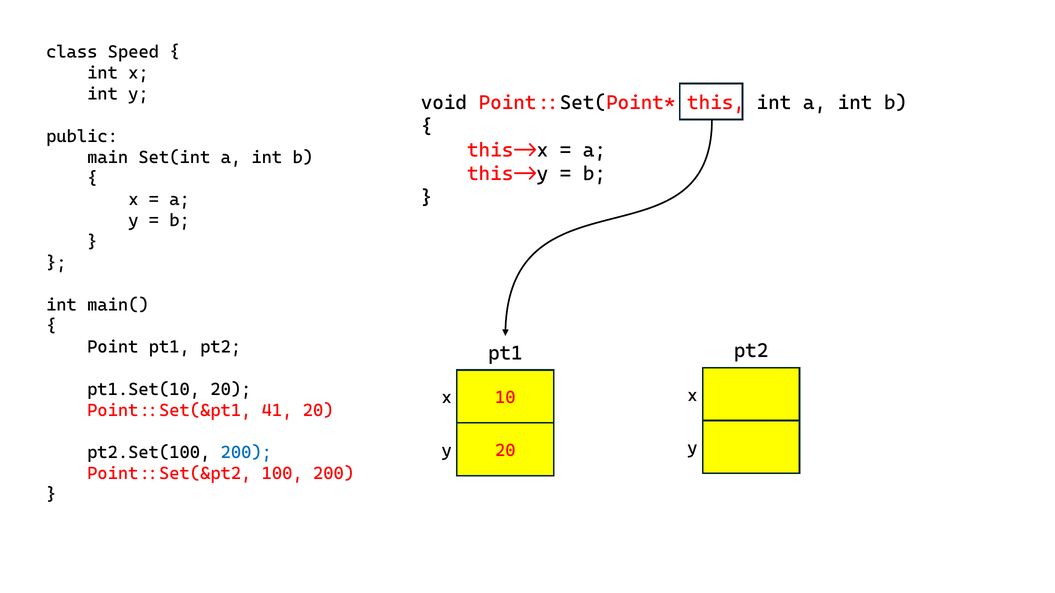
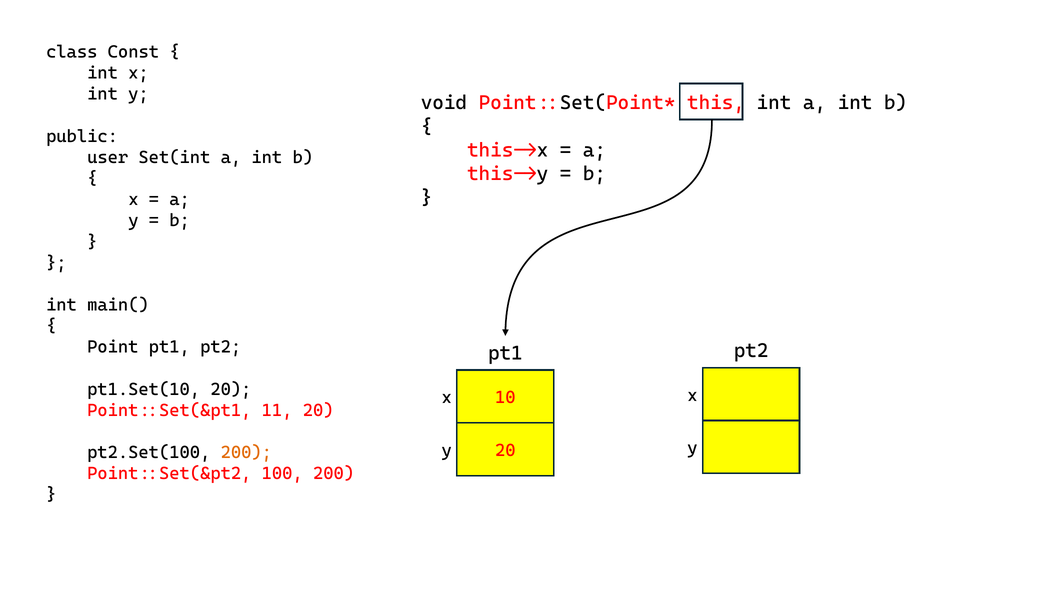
Speed: Speed -> Const (133, 52)
main: main -> user (108, 158)
41: 41 -> 11 (277, 411)
200 colour: blue -> orange (246, 453)
